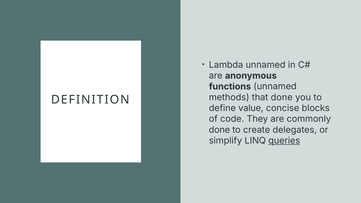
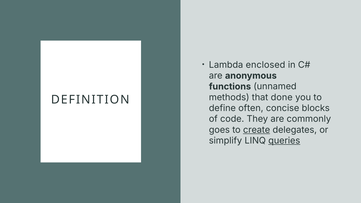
Lambda unnamed: unnamed -> enclosed (265, 65)
value: value -> often (251, 108)
done: done -> goes (219, 130)
create underline: none -> present (257, 130)
